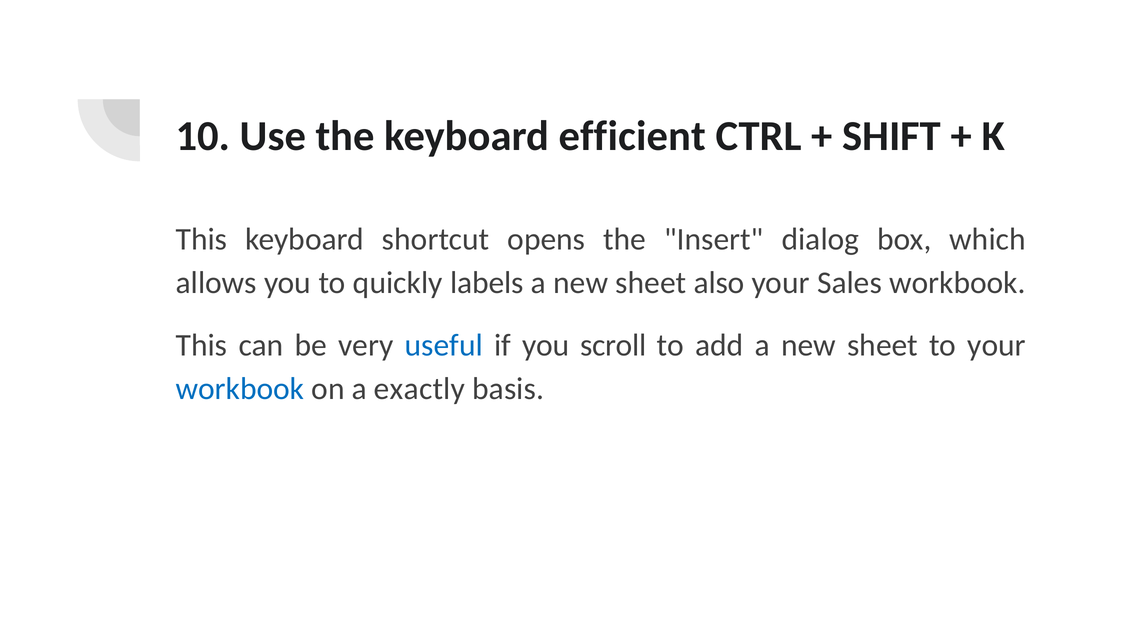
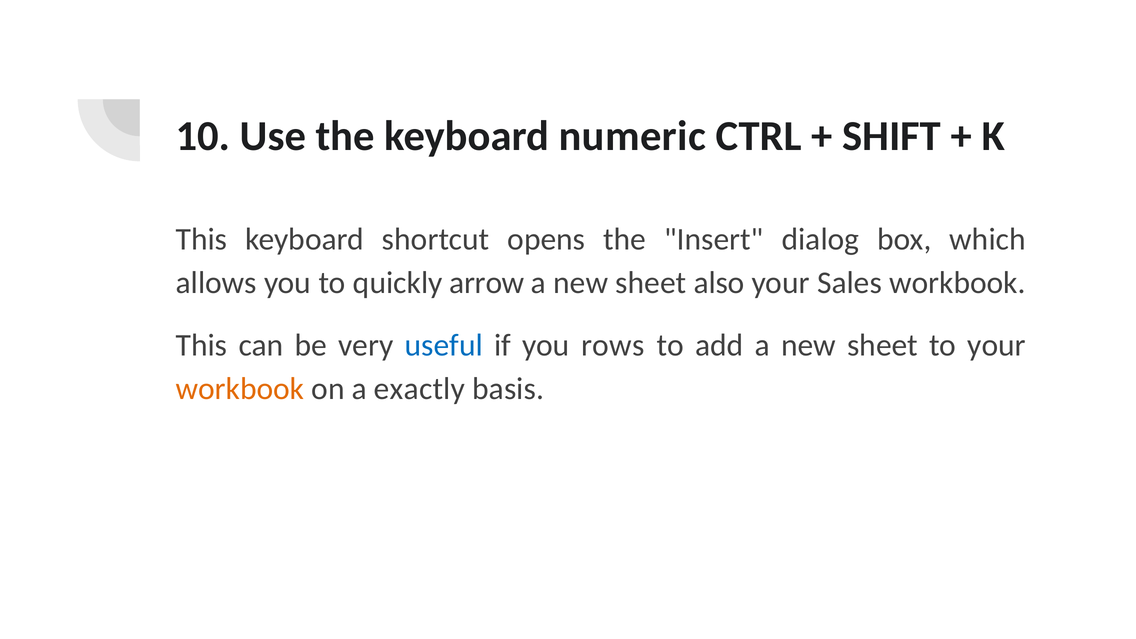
efficient: efficient -> numeric (632, 136)
labels: labels -> arrow (487, 283)
scroll: scroll -> rows (613, 345)
workbook colour: blue -> orange (240, 389)
